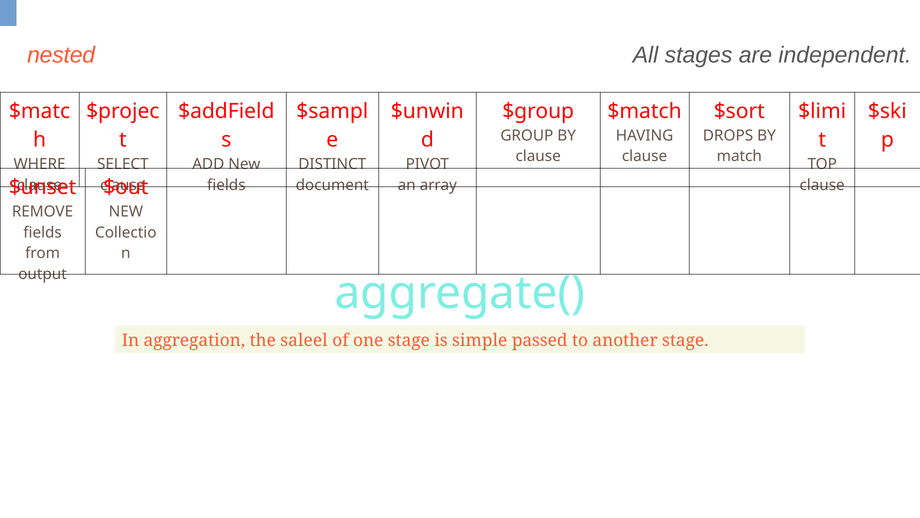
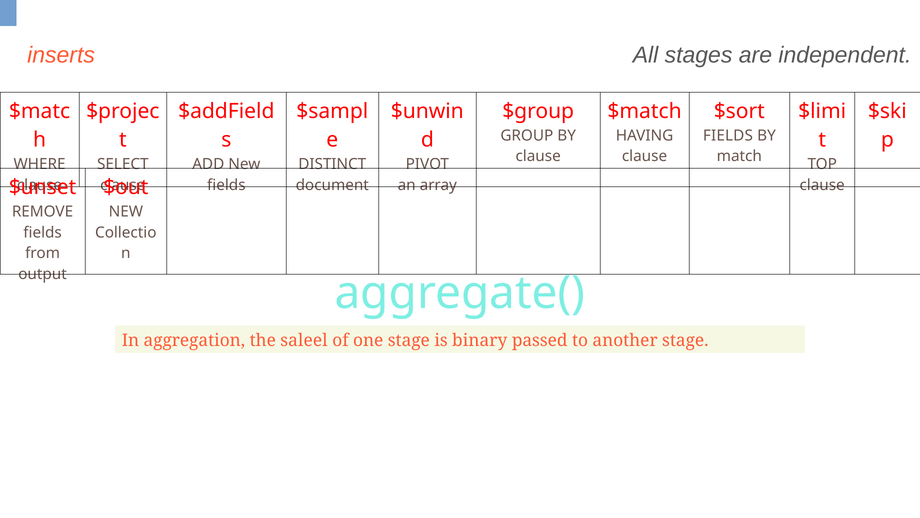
nested: nested -> inserts (61, 55)
DROPS: DROPS -> FIELDS (728, 135)
simple: simple -> binary (480, 340)
